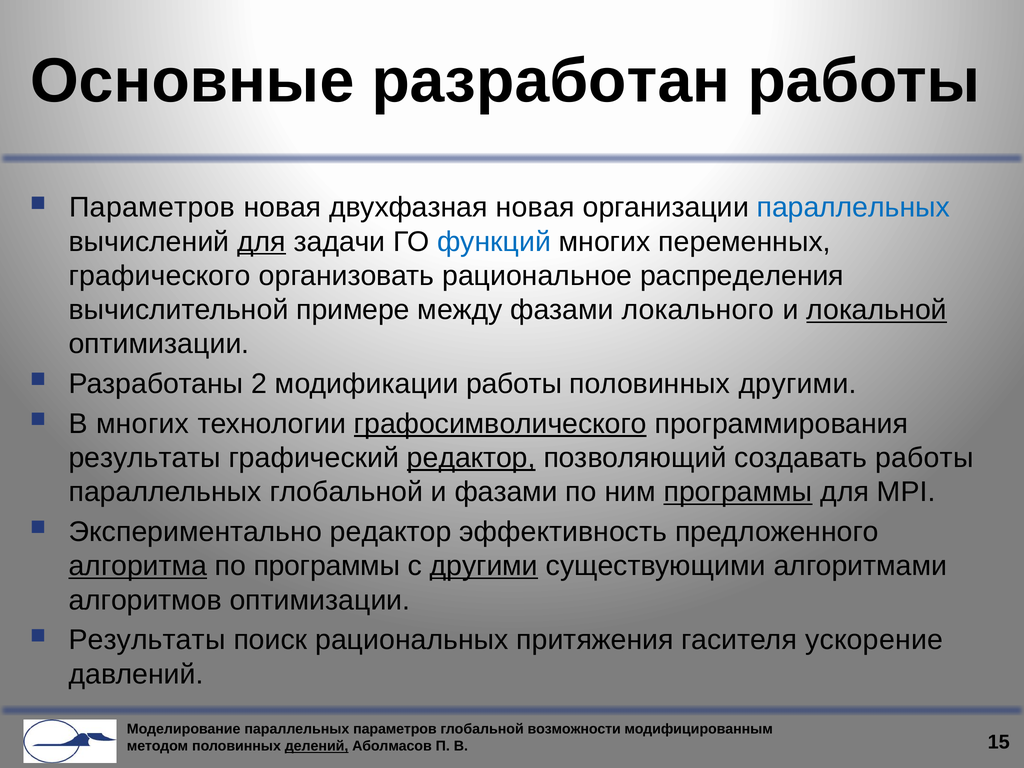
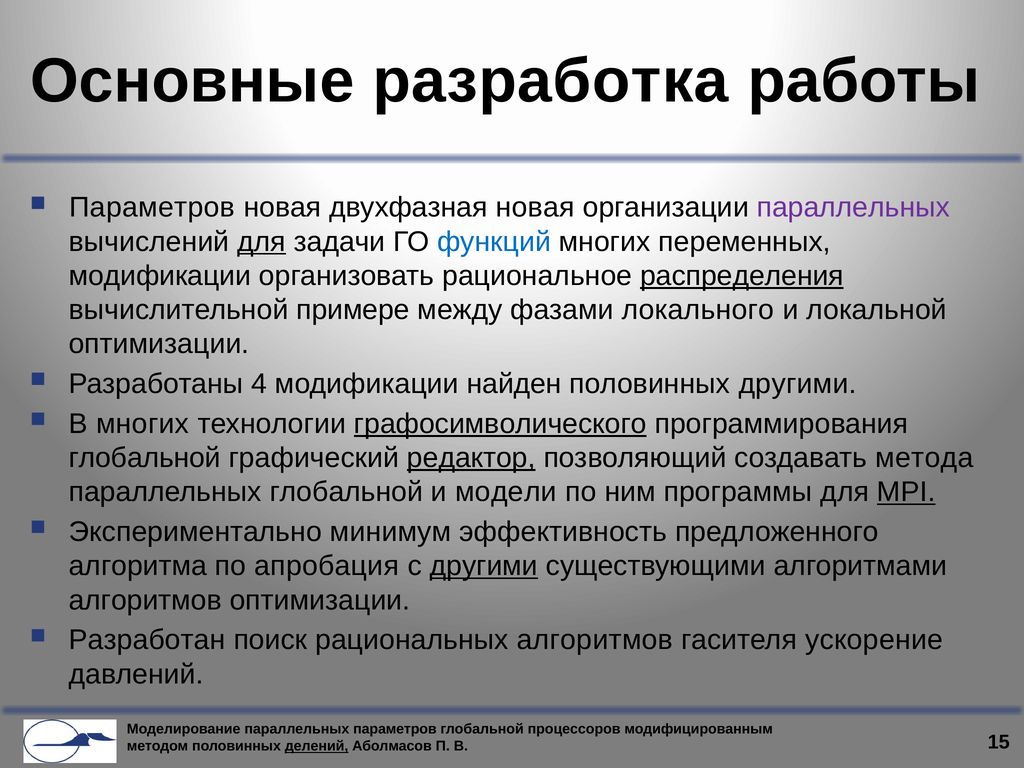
разработан: разработан -> разработка (551, 81)
параллельных colour: blue -> purple (853, 207)
графического: графического -> модификации (160, 276)
распределения underline: none -> present (742, 276)
локальной underline: present -> none (877, 310)
2: 2 -> 4 (259, 384)
модификации работы: работы -> найден (514, 384)
результаты: результаты -> глобальной (145, 458)
создавать работы: работы -> метода (924, 458)
и фазами: фазами -> модели (506, 492)
программы underline: present -> none (738, 492)
MPI underline: none -> present (906, 492)
Экспериментально редактор: редактор -> минимум (391, 532)
алгоритма underline: present -> none (138, 566)
по программы: программы -> апробация (327, 566)
Результаты: Результаты -> Разработан (147, 640)
рациональных притяжения: притяжения -> алгоритмов (595, 640)
возможности: возможности -> процессоров (574, 729)
